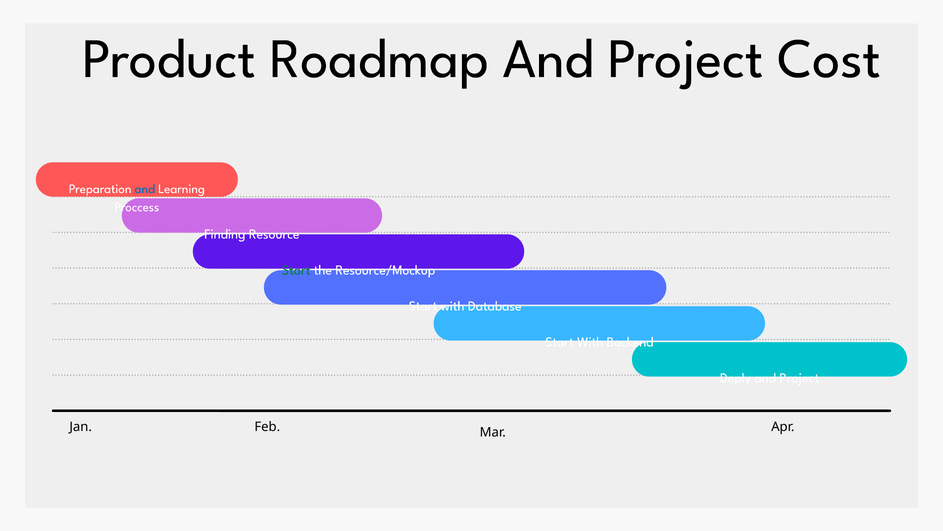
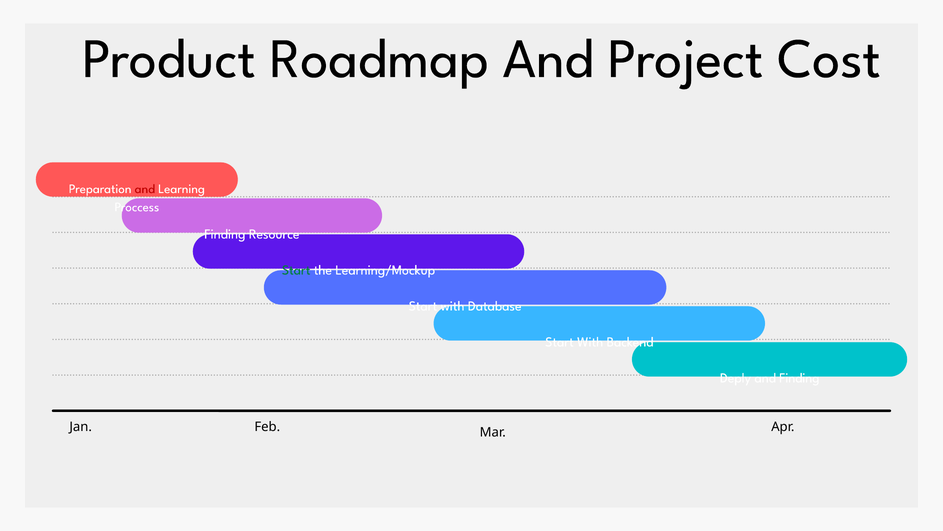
and colour: blue -> red (145, 189)
Resource/Mockup: Resource/Mockup -> Learning/Mockup (385, 270)
Deply and Project: Project -> Finding (799, 377)
